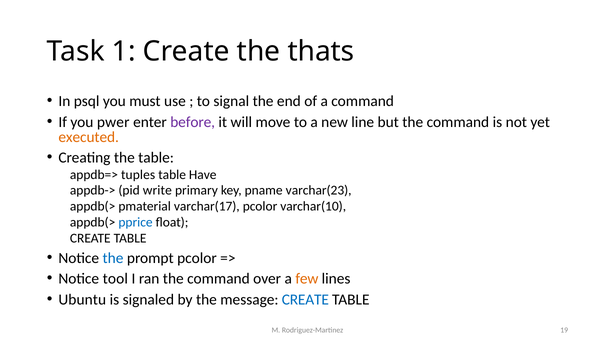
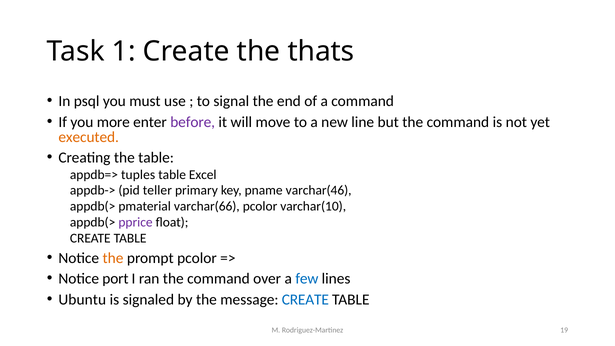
pwer: pwer -> more (113, 122)
Have: Have -> Excel (203, 175)
write: write -> teller (157, 191)
varchar(23: varchar(23 -> varchar(46 (319, 191)
varchar(17: varchar(17 -> varchar(66 (207, 206)
pprice colour: blue -> purple (136, 222)
the colour: blue -> orange (113, 258)
tool: tool -> port (115, 279)
few colour: orange -> blue (307, 279)
